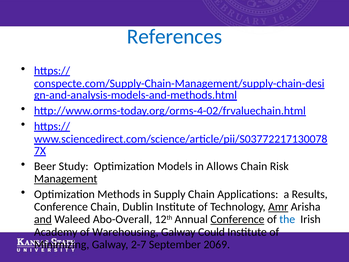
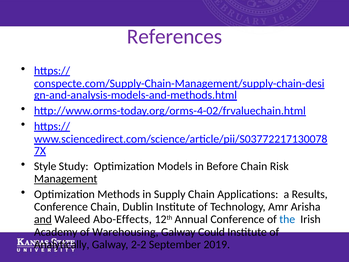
References colour: blue -> purple (175, 37)
Beer: Beer -> Style (45, 166)
Allows: Allows -> Before (222, 166)
Amr underline: present -> none (278, 207)
Abo-Overall: Abo-Overall -> Abo-Effects (122, 219)
Conference underline: present -> none (237, 219)
Minimizing: Minimizing -> Analytically (62, 244)
2-7: 2-7 -> 2-2 (139, 244)
2069: 2069 -> 2019 (217, 244)
